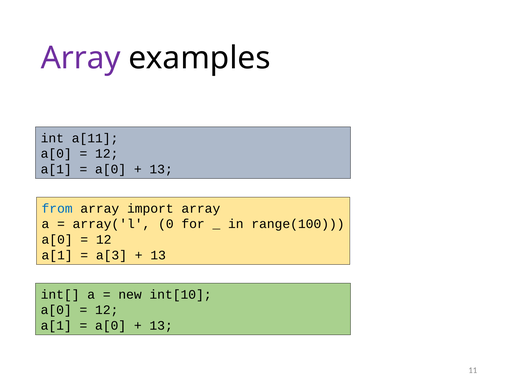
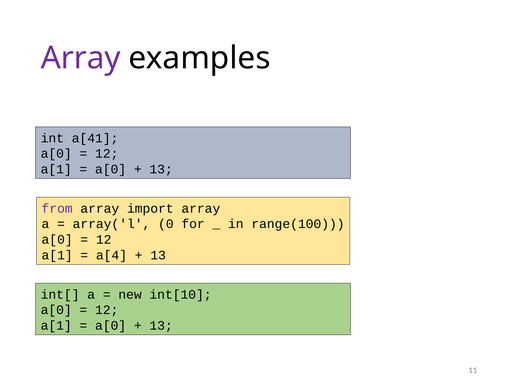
a[11: a[11 -> a[41 (95, 138)
from colour: blue -> purple (57, 209)
a[3: a[3 -> a[4 (111, 255)
